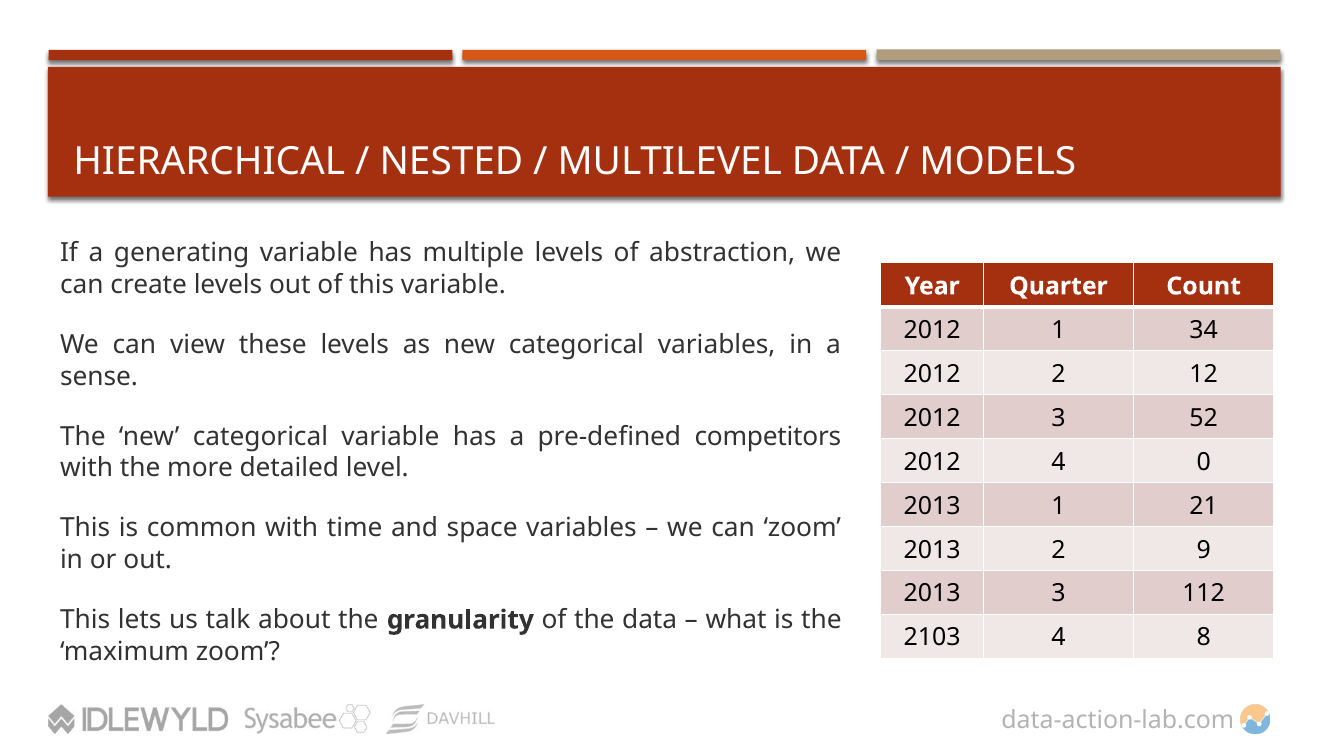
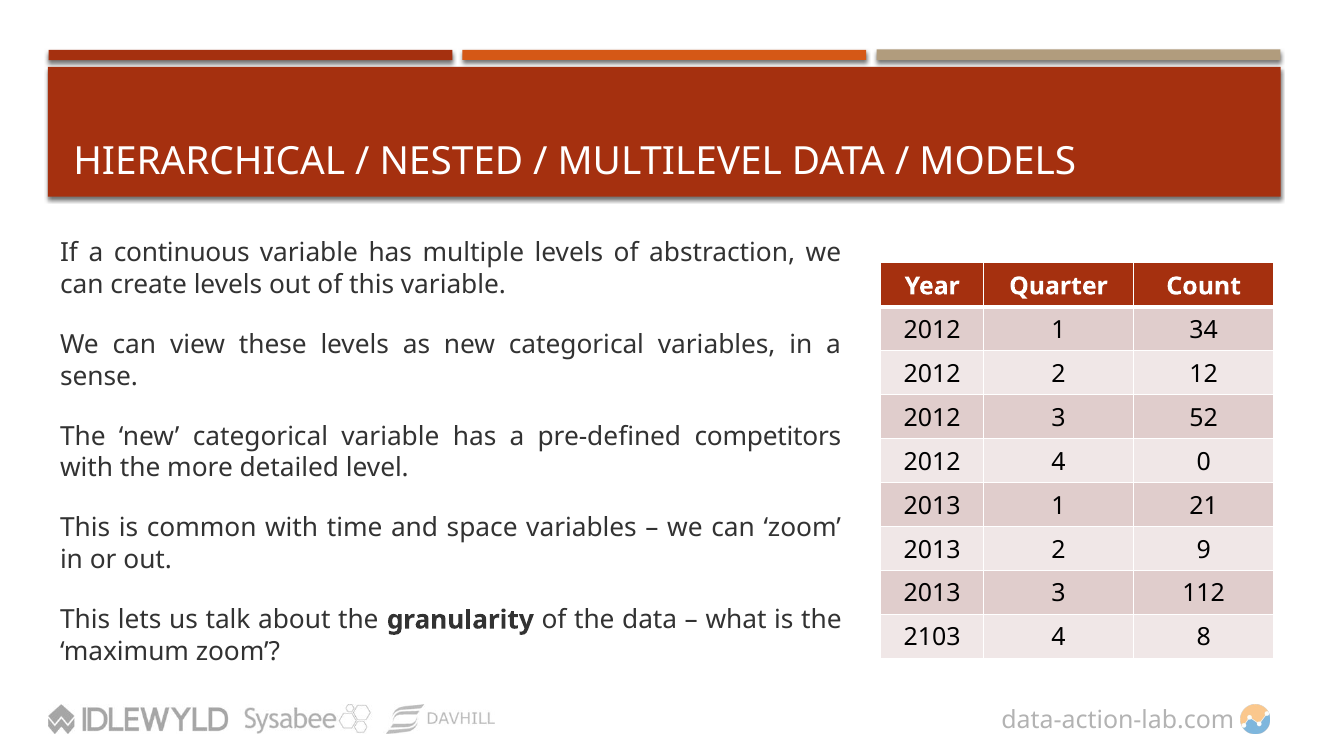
generating: generating -> continuous (182, 253)
